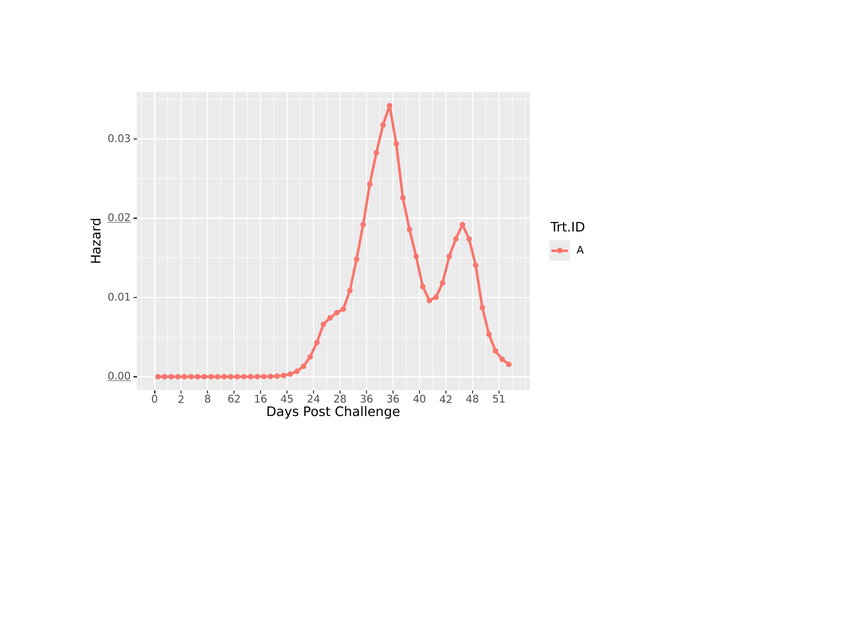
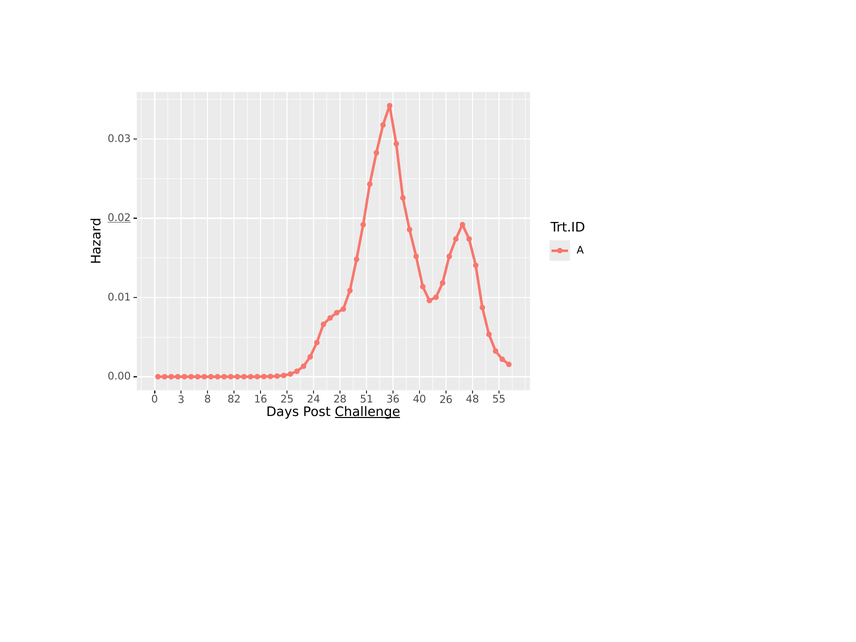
0.00 underline: present -> none (119, 376)
2: 2 -> 3 (181, 400)
62: 62 -> 82 (234, 400)
45: 45 -> 25 (287, 400)
28 36: 36 -> 51 (367, 400)
42: 42 -> 26 (446, 400)
51: 51 -> 55 (499, 400)
Challenge underline: none -> present (368, 412)
